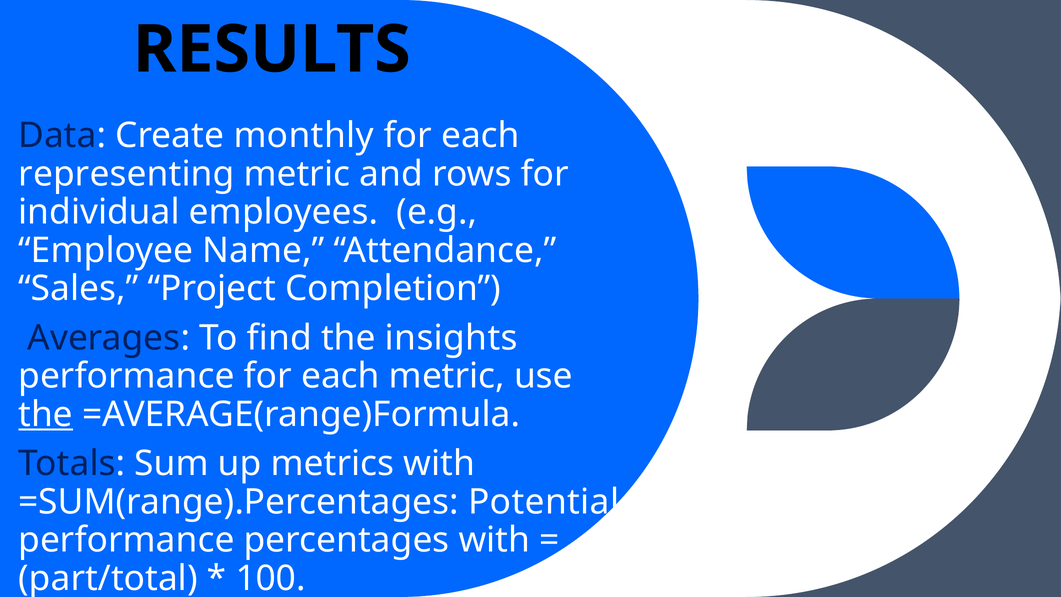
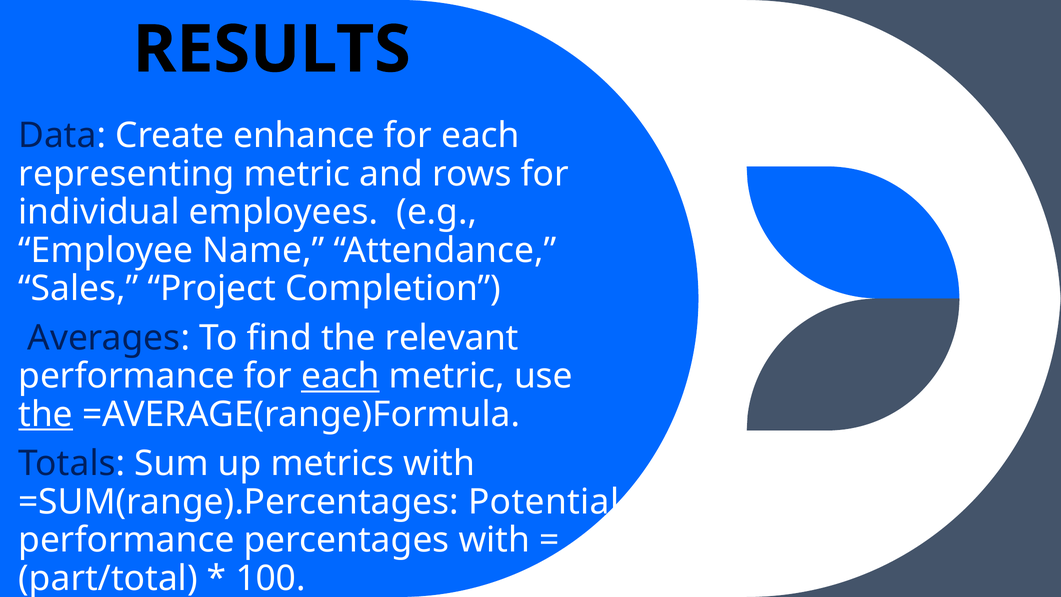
monthly: monthly -> enhance (304, 136)
insights: insights -> relevant (452, 338)
each underline: none -> present (340, 376)
